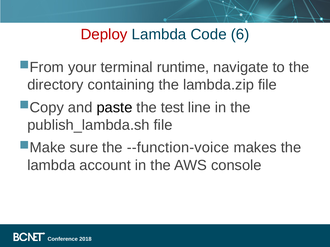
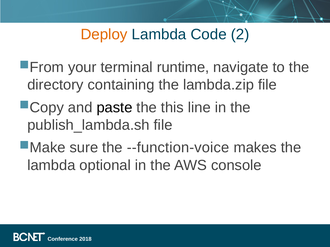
Deploy colour: red -> orange (104, 34)
6: 6 -> 2 (240, 34)
test: test -> this (172, 108)
account: account -> optional (105, 166)
